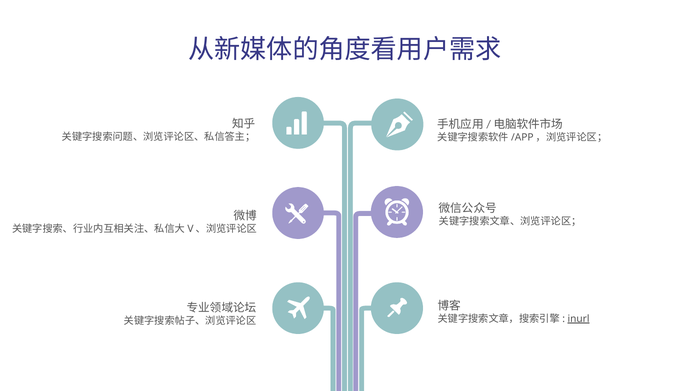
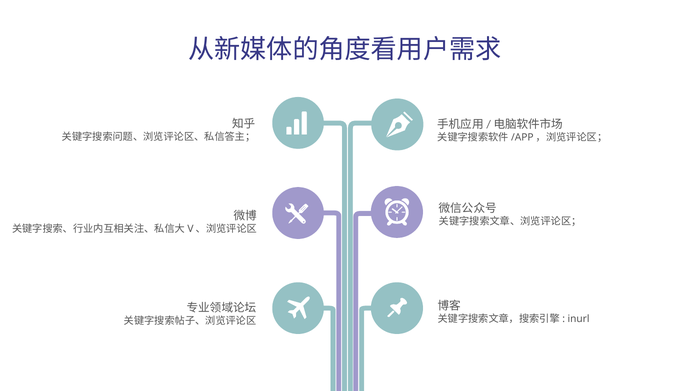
inurl underline: present -> none (579, 319)
